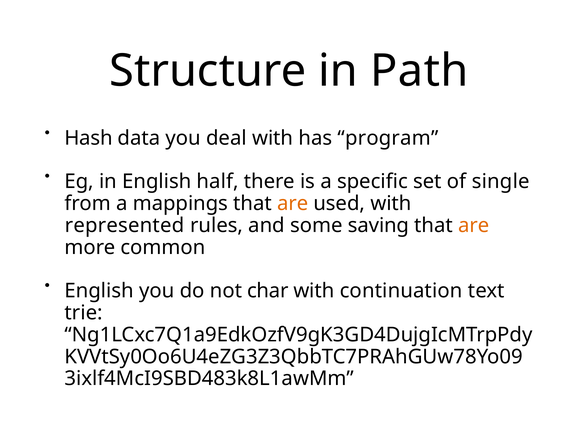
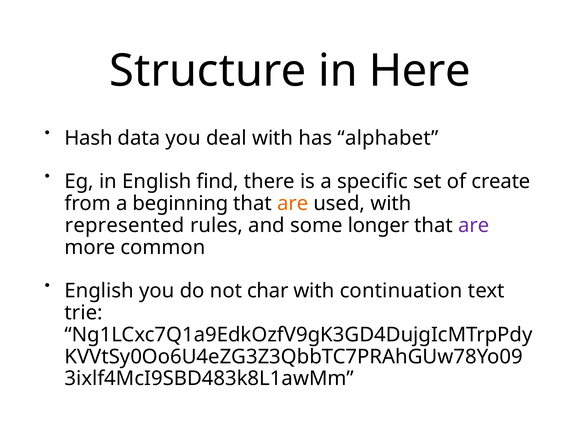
Path: Path -> Here (420, 71)
program: program -> alphabet (388, 138)
half: half -> find (218, 182)
single: single -> create (501, 182)
mappings: mappings -> beginning (180, 204)
saving: saving -> longer (379, 226)
are colour: orange -> purple (474, 226)
